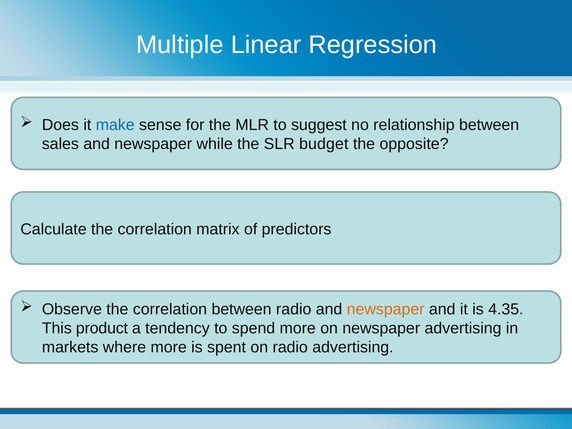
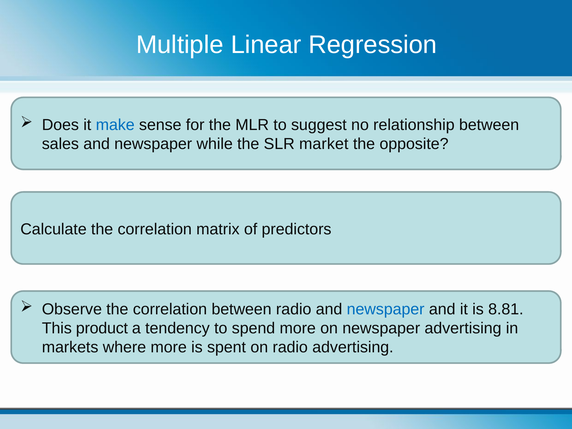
budget: budget -> market (324, 144)
newspaper colour: orange -> blue (386, 309)
4.35: 4.35 -> 8.81 (506, 309)
